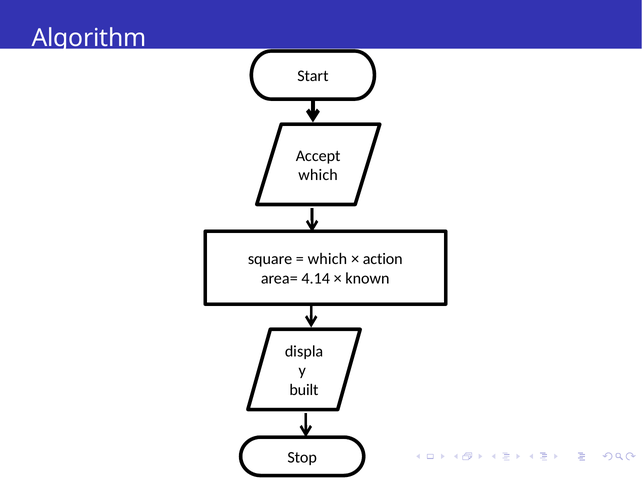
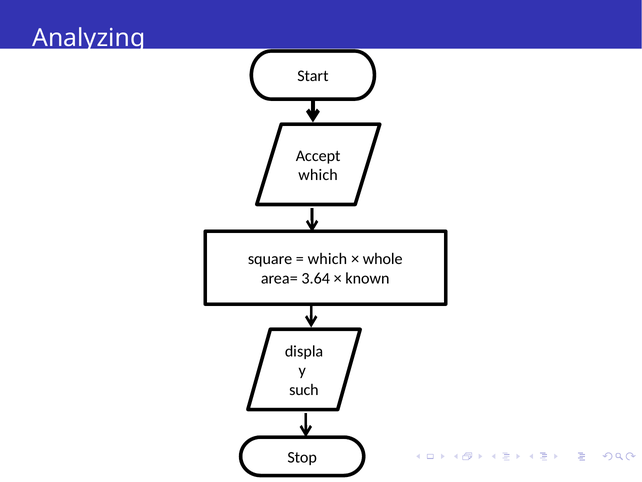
Algorithm: Algorithm -> Analyzing (89, 38)
action: action -> whole (383, 259)
4.14: 4.14 -> 3.64 (316, 278)
built: built -> such (304, 390)
